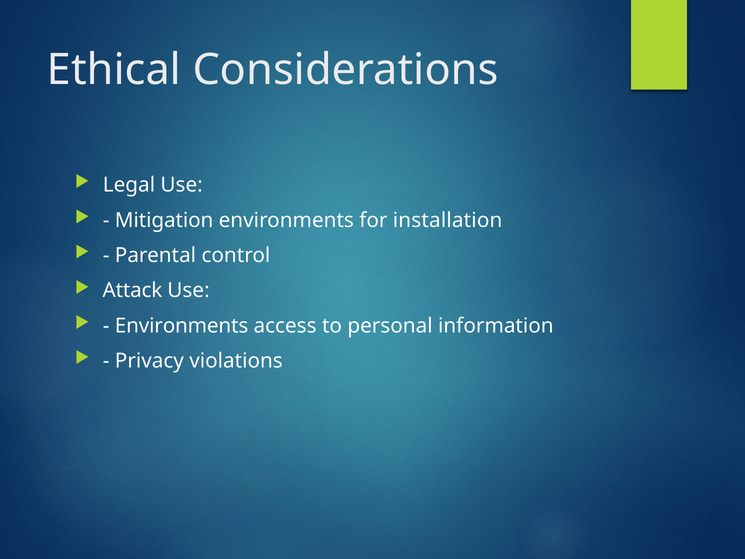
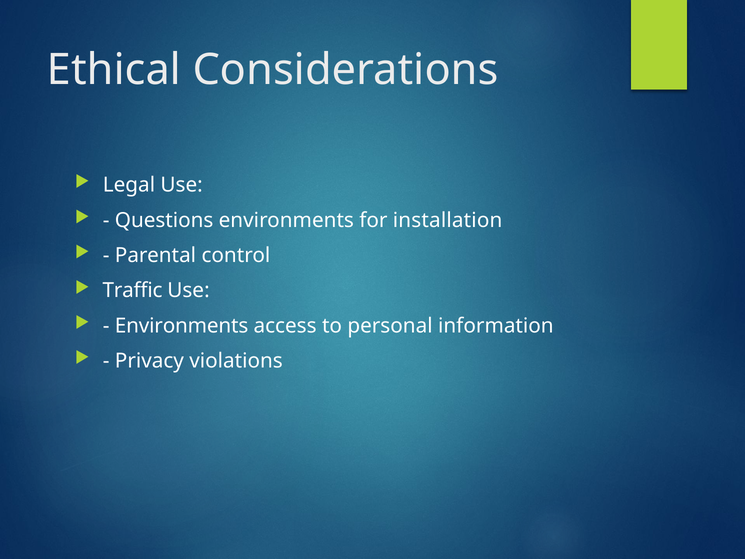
Mitigation: Mitigation -> Questions (164, 220)
Attack: Attack -> Traffic (132, 290)
